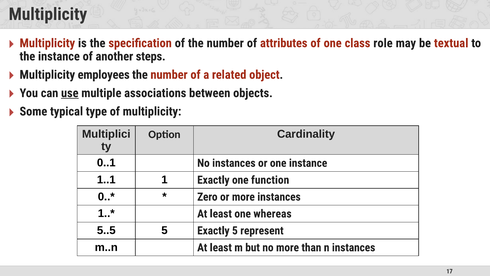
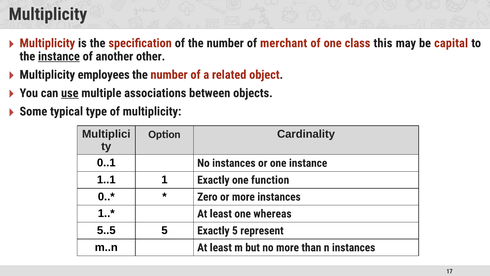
attributes: attributes -> merchant (284, 43)
role: role -> this (383, 43)
textual: textual -> capital (451, 43)
instance underline: none -> present (59, 56)
steps: steps -> other (151, 56)
